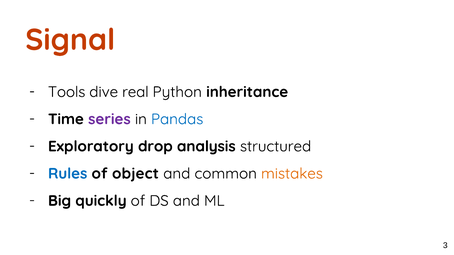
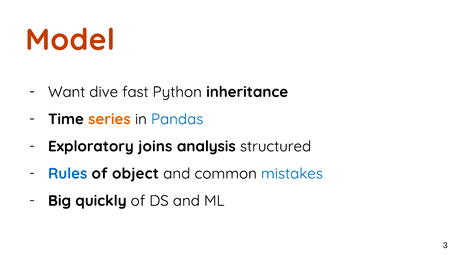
Signal: Signal -> Model (70, 40)
Tools: Tools -> Want (67, 92)
real: real -> fast (135, 92)
series colour: purple -> orange (109, 119)
drop: drop -> joins (155, 147)
mistakes colour: orange -> blue (292, 174)
